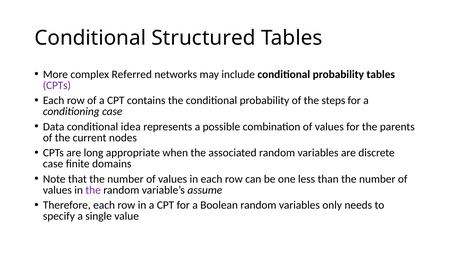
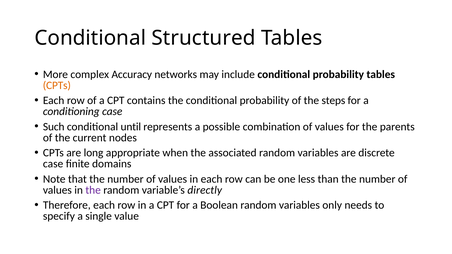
Referred: Referred -> Accuracy (132, 74)
CPTs colour: purple -> orange (57, 85)
Data: Data -> Such (54, 127)
idea: idea -> until (131, 127)
assume: assume -> directly (205, 190)
